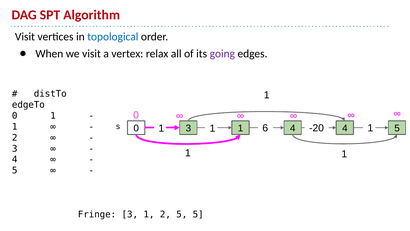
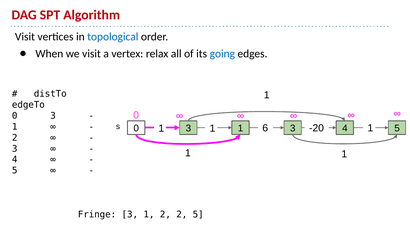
going colour: purple -> blue (222, 54)
0 1: 1 -> 3 (53, 116)
3 4: 4 -> 3 (293, 128)
2 5: 5 -> 2 (182, 214)
